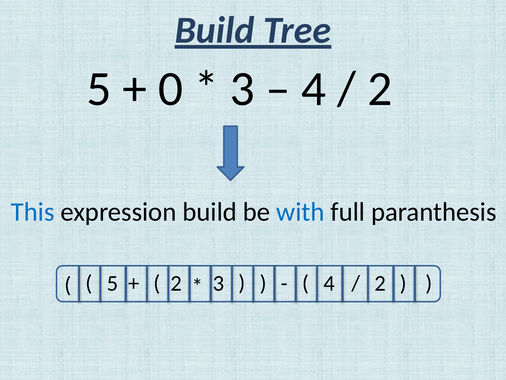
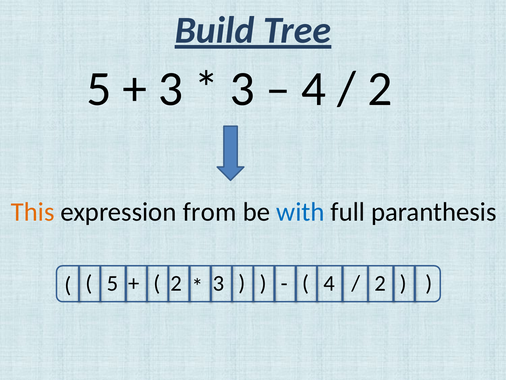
0: 0 -> 3 (171, 89)
This colour: blue -> orange (33, 212)
expression build: build -> from (210, 212)
